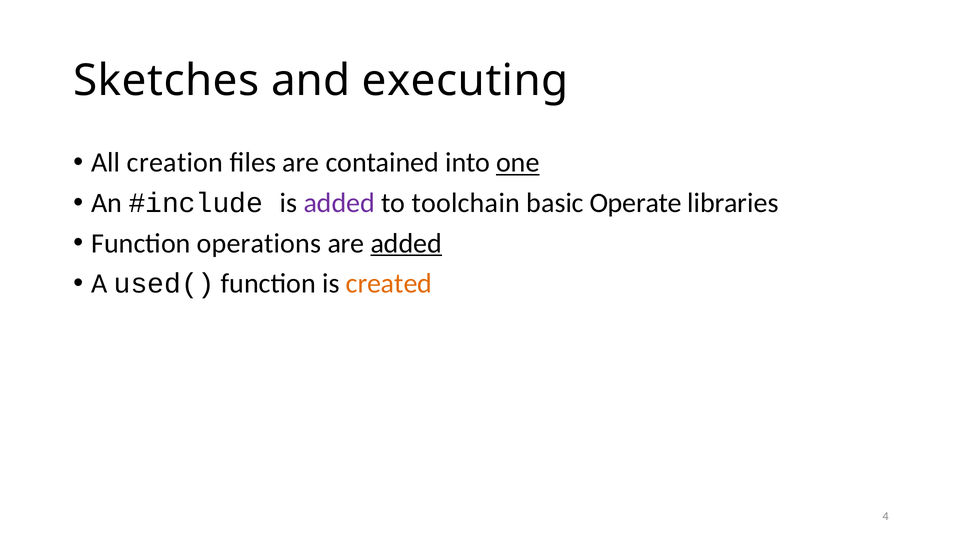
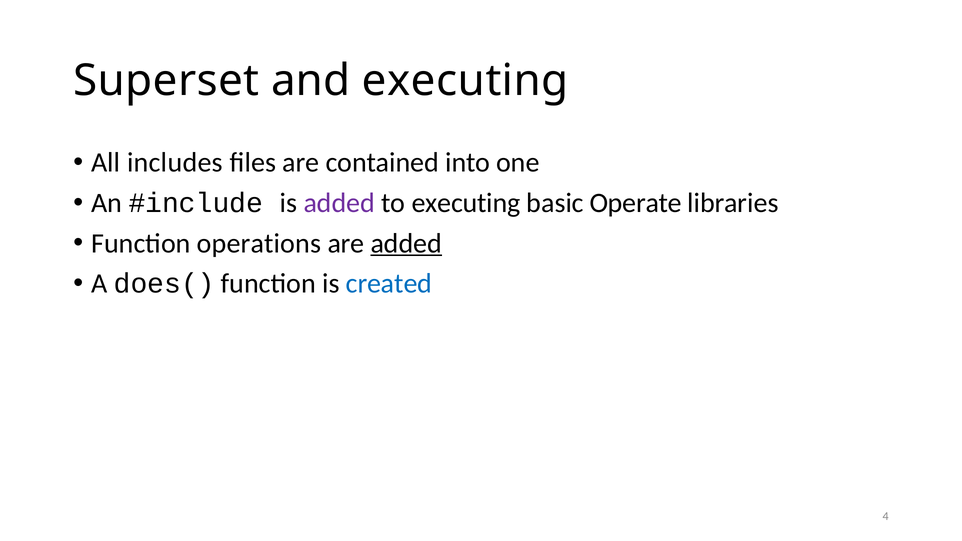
Sketches: Sketches -> Superset (166, 81)
creation: creation -> includes (175, 163)
one underline: present -> none (518, 163)
to toolchain: toolchain -> executing (466, 203)
used(: used( -> does( (164, 284)
created colour: orange -> blue (389, 284)
